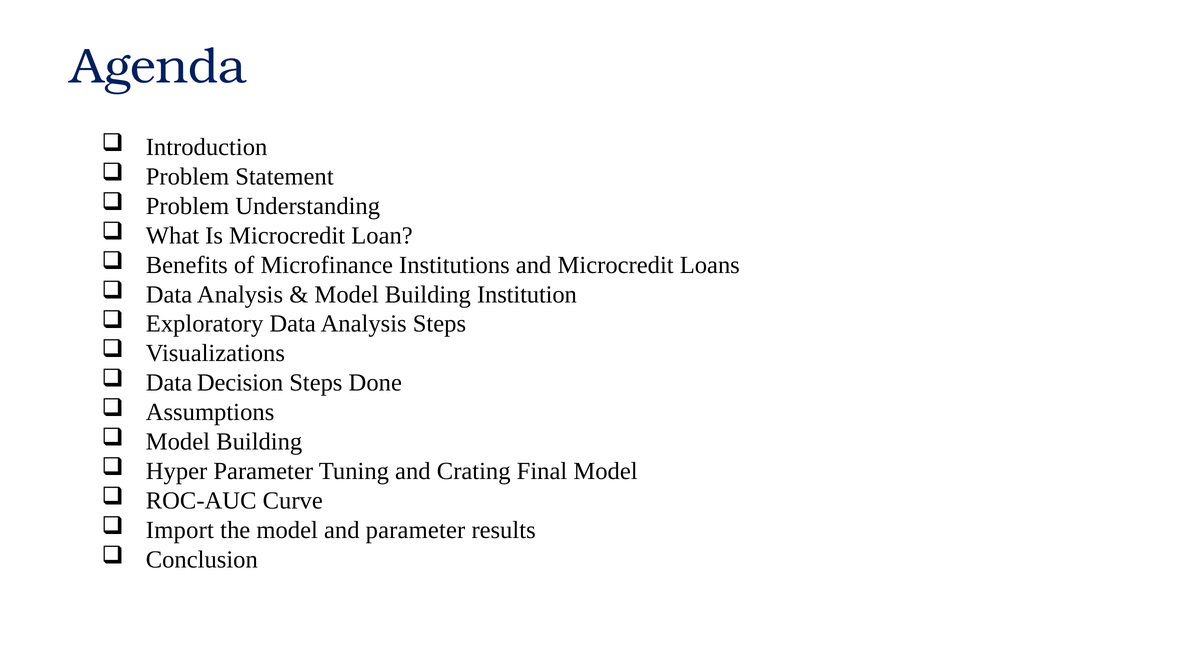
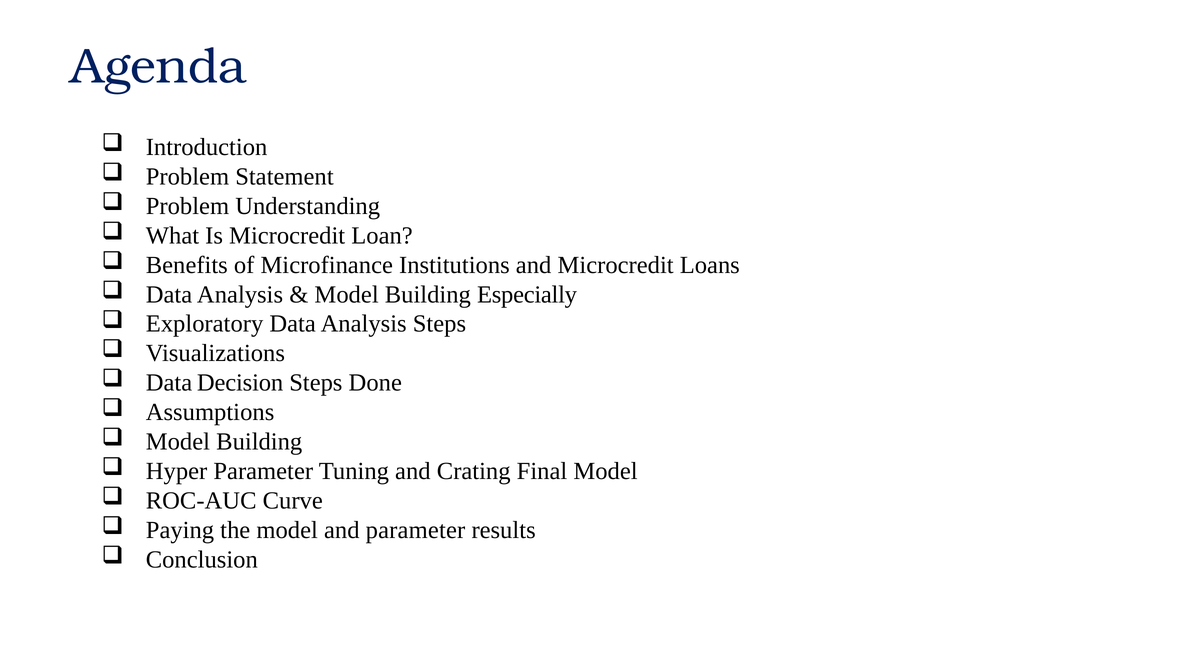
Institution: Institution -> Especially (527, 294)
Import: Import -> Paying (180, 530)
